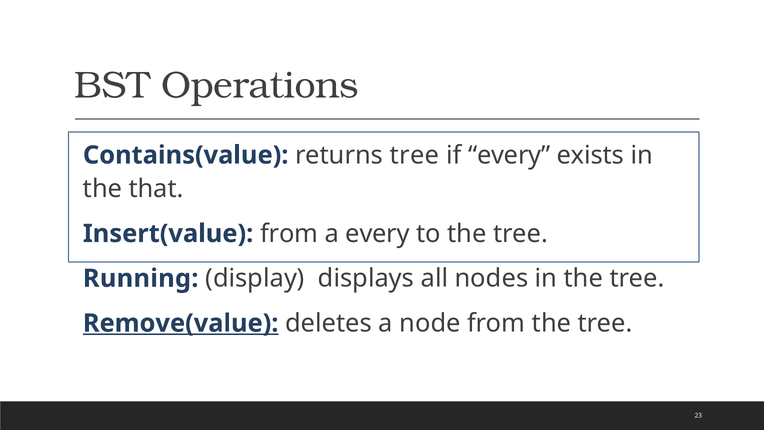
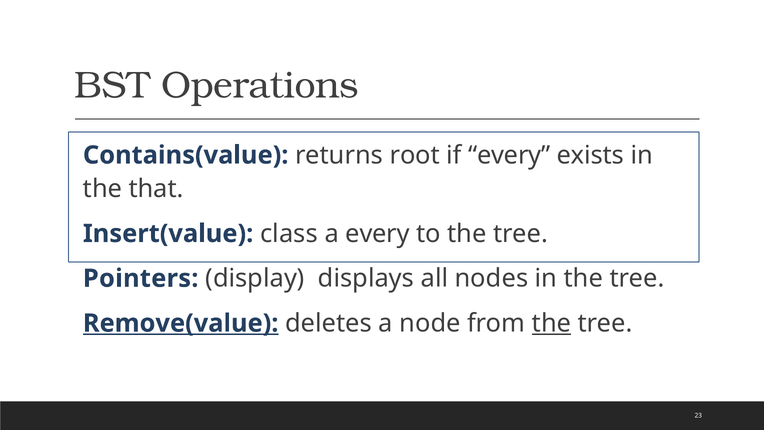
returns tree: tree -> root (415, 155)
Insert(value from: from -> class (289, 234)
Running: Running -> Pointers (141, 278)
the underline: none -> present (551, 323)
